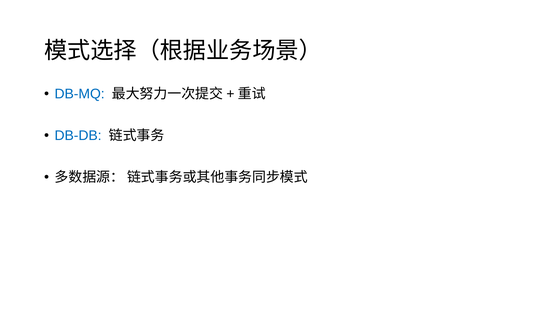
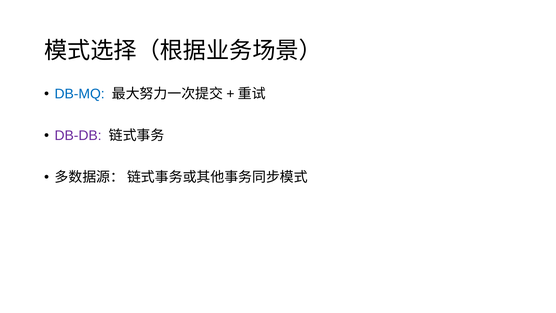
DB-DB colour: blue -> purple (78, 136)
